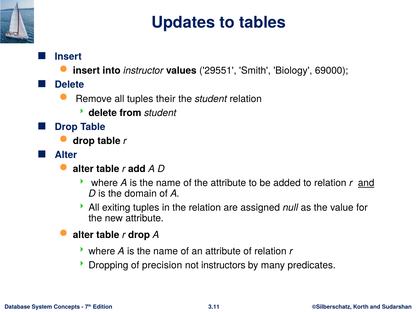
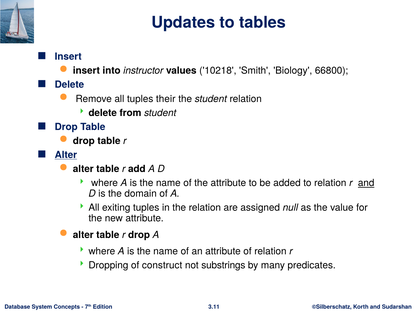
29551: 29551 -> 10218 (218, 71)
69000: 69000 -> 66800 (332, 71)
Alter underline: none -> present (66, 155)
precision: precision -> construct (162, 265)
instructors: instructors -> substrings (223, 265)
